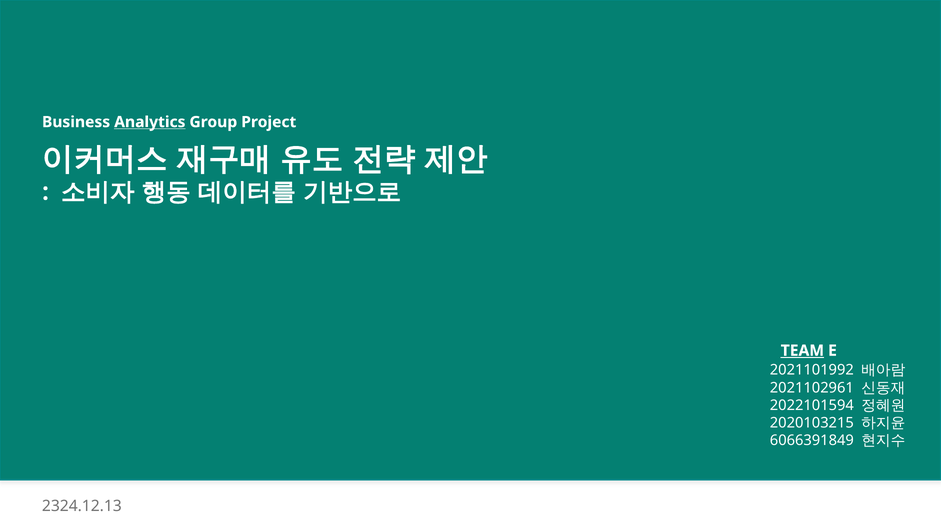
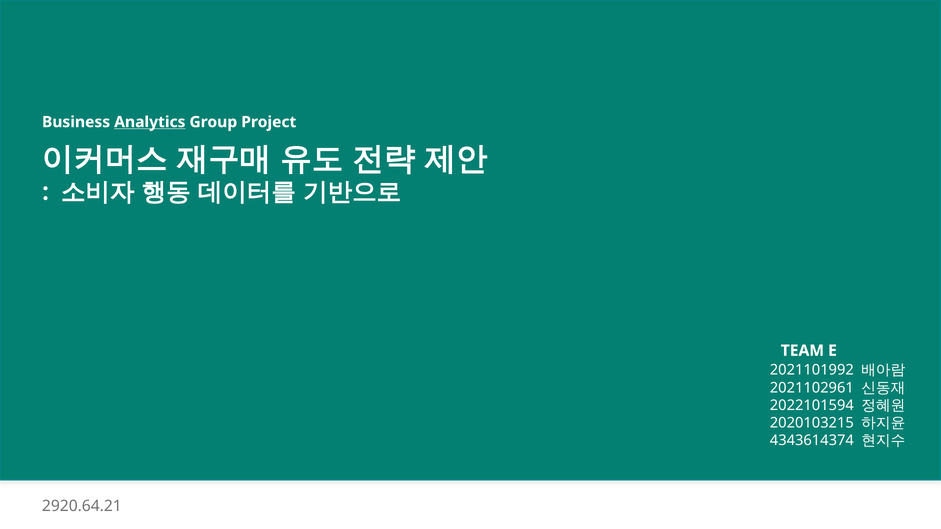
TEAM underline: present -> none (802, 351)
6066391849: 6066391849 -> 4343614374 (812, 441)
2324.12.13: 2324.12.13 -> 2920.64.21 (82, 506)
